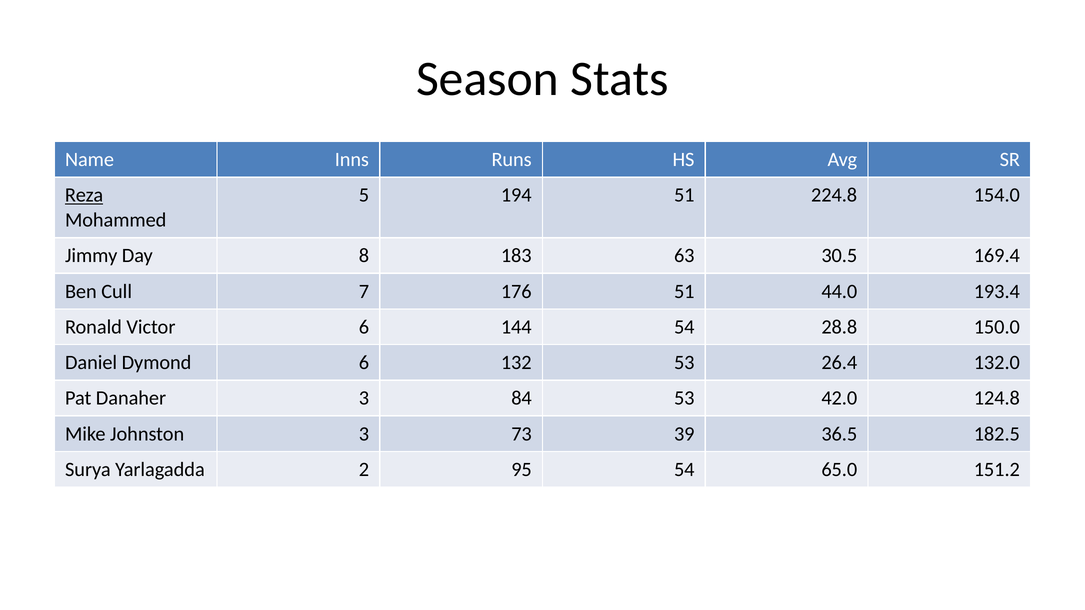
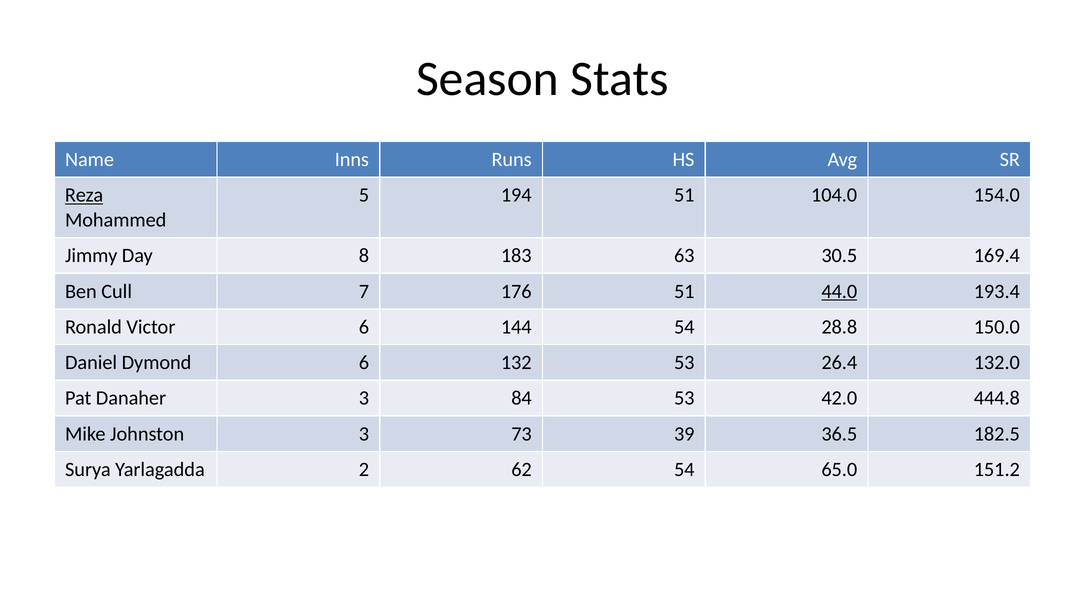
224.8: 224.8 -> 104.0 (834, 195)
44.0 underline: none -> present (839, 291)
124.8: 124.8 -> 444.8 (997, 398)
95: 95 -> 62 (522, 470)
